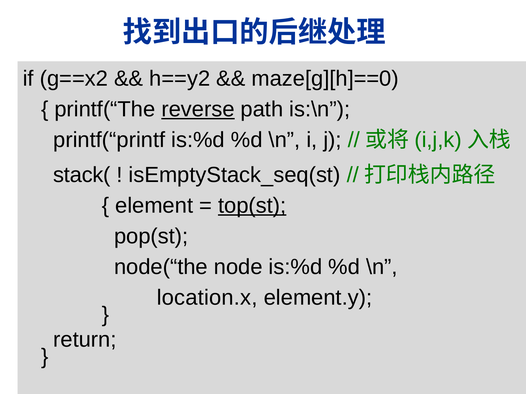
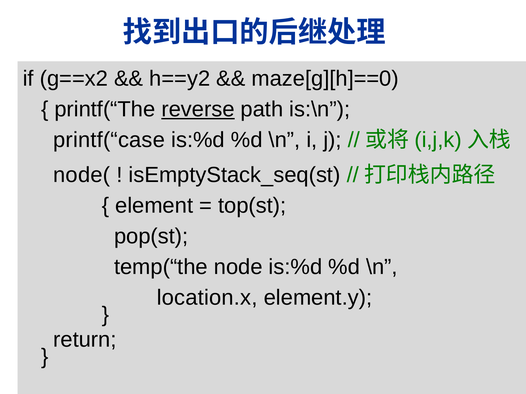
printf(“printf: printf(“printf -> printf(“case (109, 140)
stack(: stack( -> node( (82, 175)
top(st underline: present -> none (252, 206)
node(“the: node(“the -> temp(“the (161, 267)
